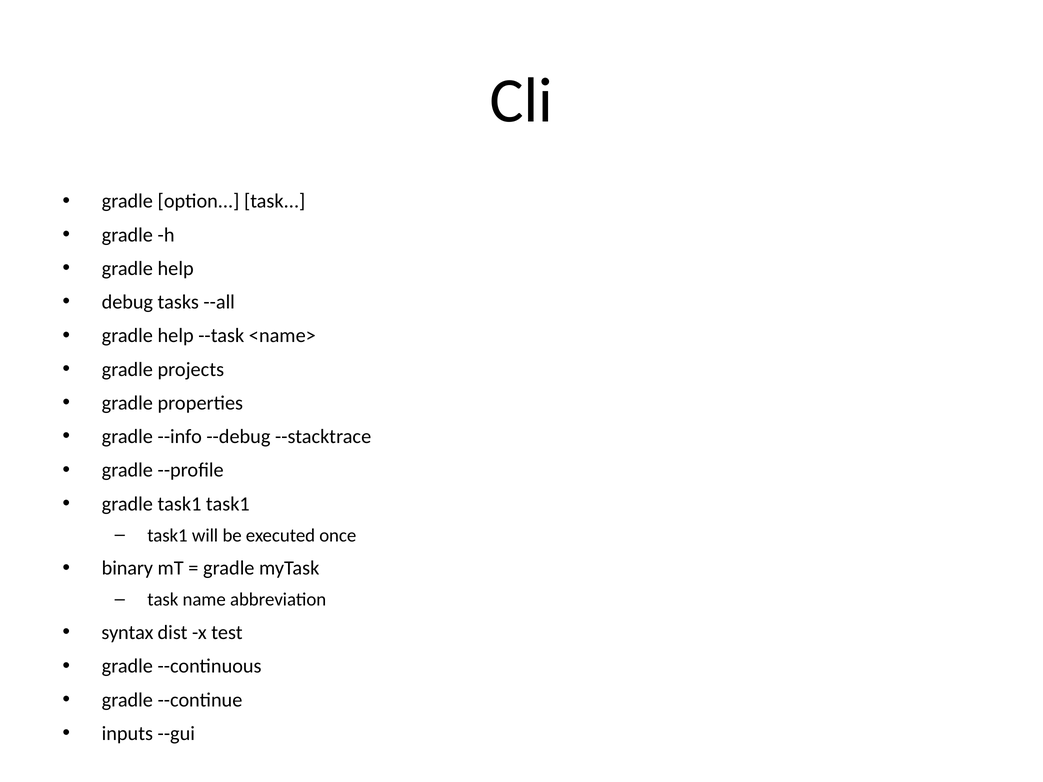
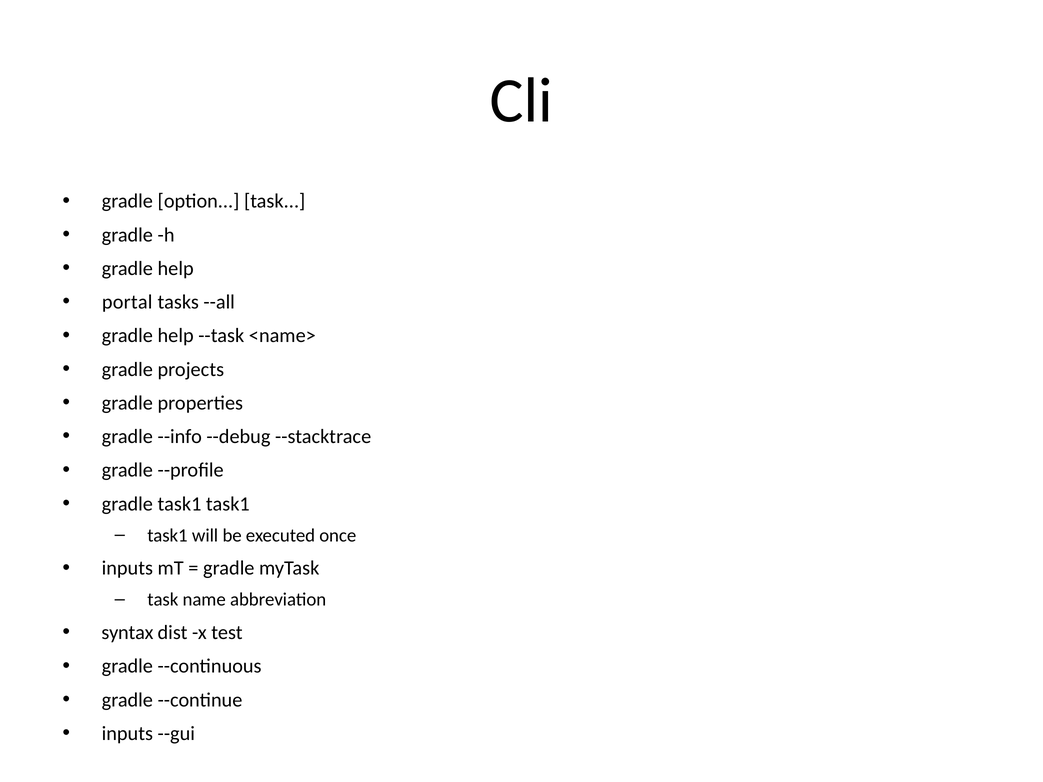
debug: debug -> portal (127, 302)
binary: binary -> inputs (127, 568)
